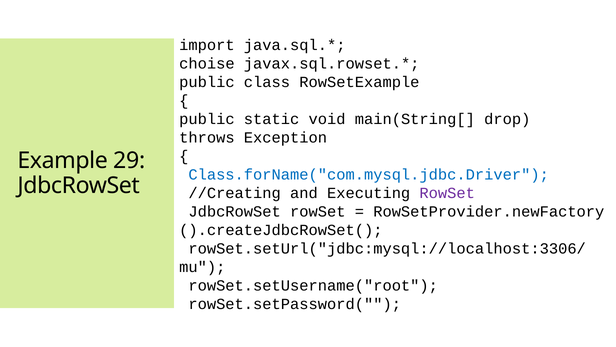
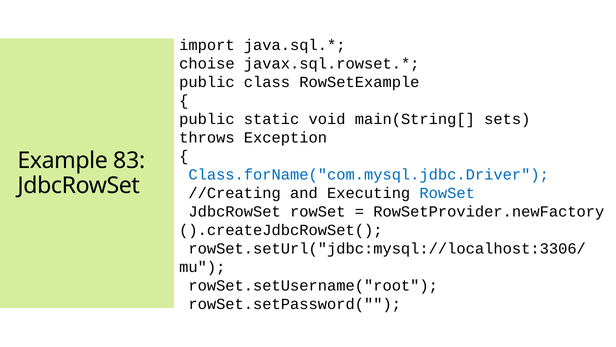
drop: drop -> sets (507, 119)
29: 29 -> 83 (129, 160)
RowSet colour: purple -> blue (447, 193)
